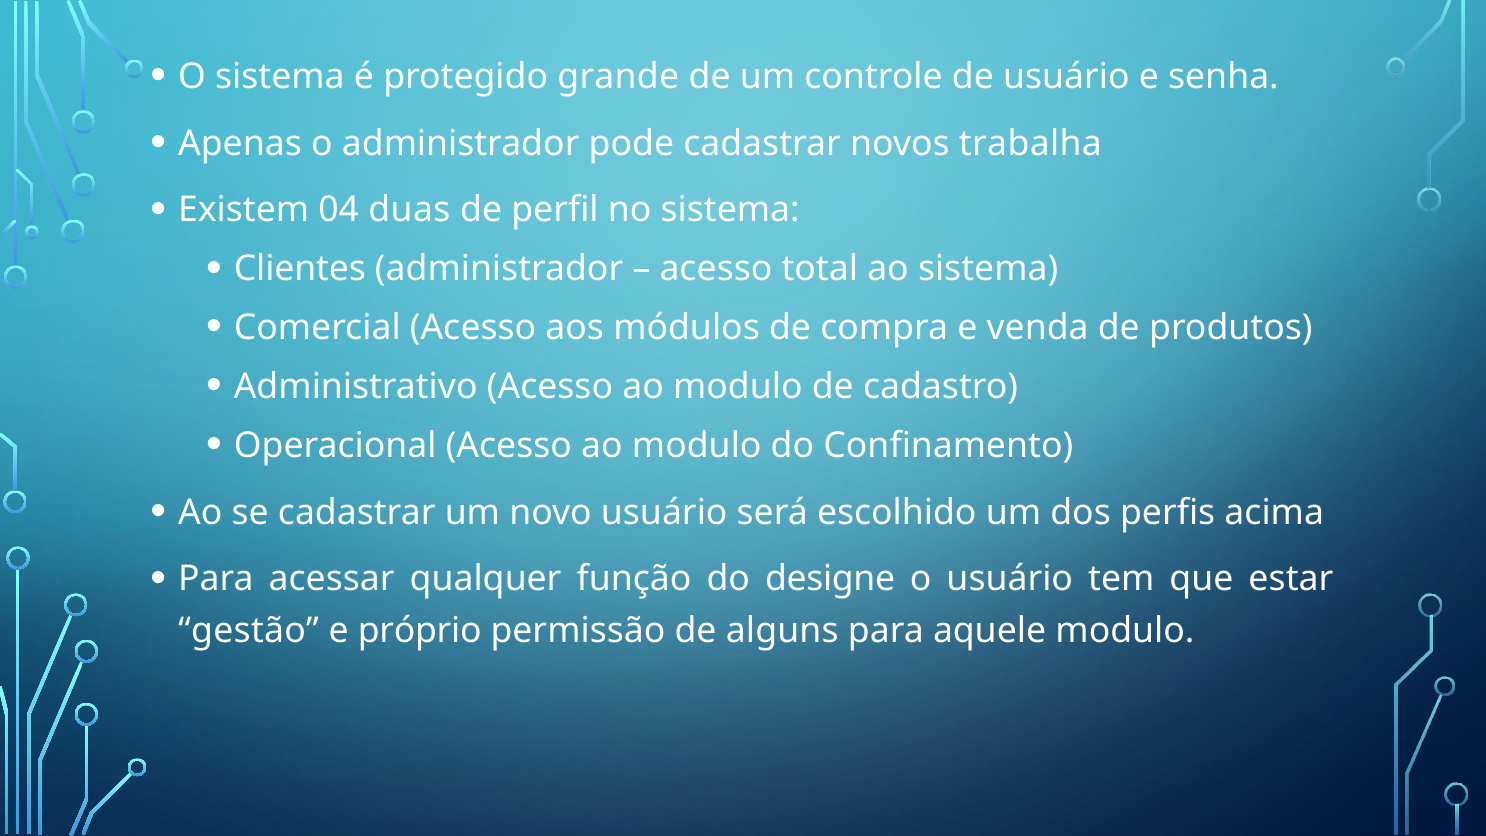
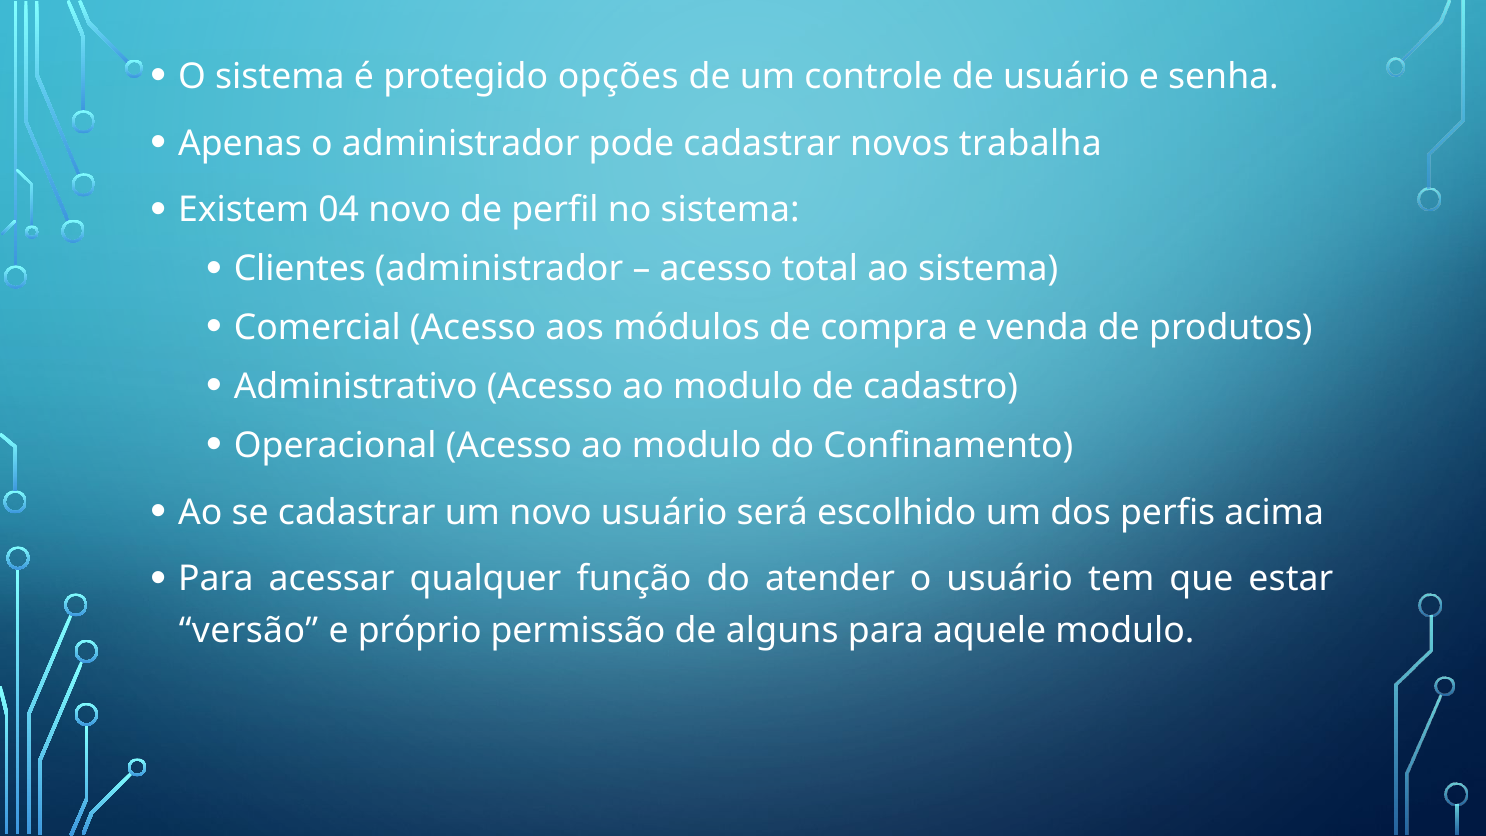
grande: grande -> opções (618, 77)
04 duas: duas -> novo (410, 210)
designe: designe -> atender (830, 579)
gestão: gestão -> versão (249, 630)
